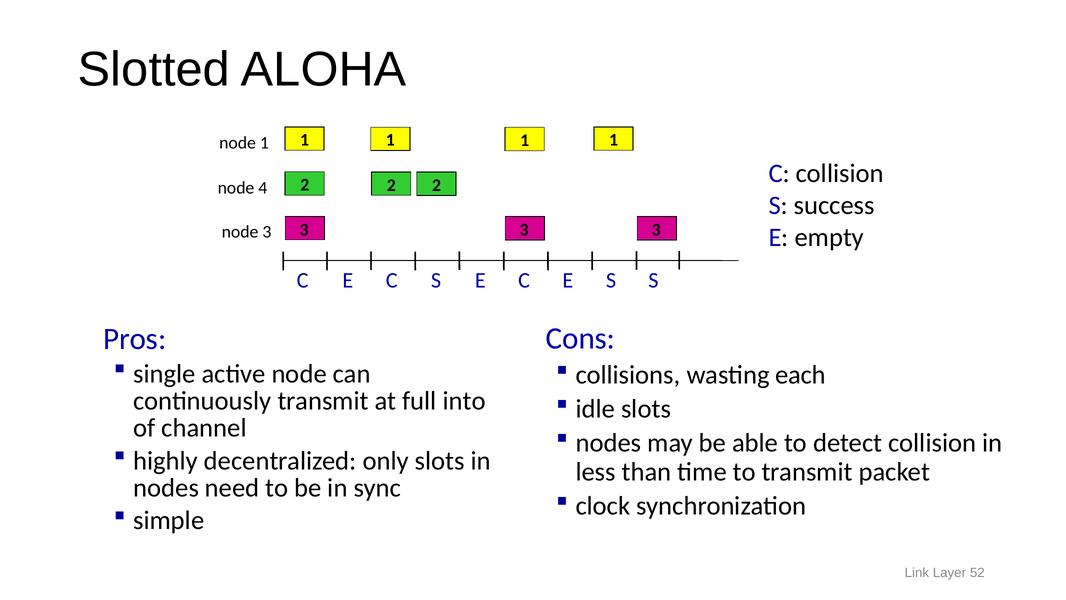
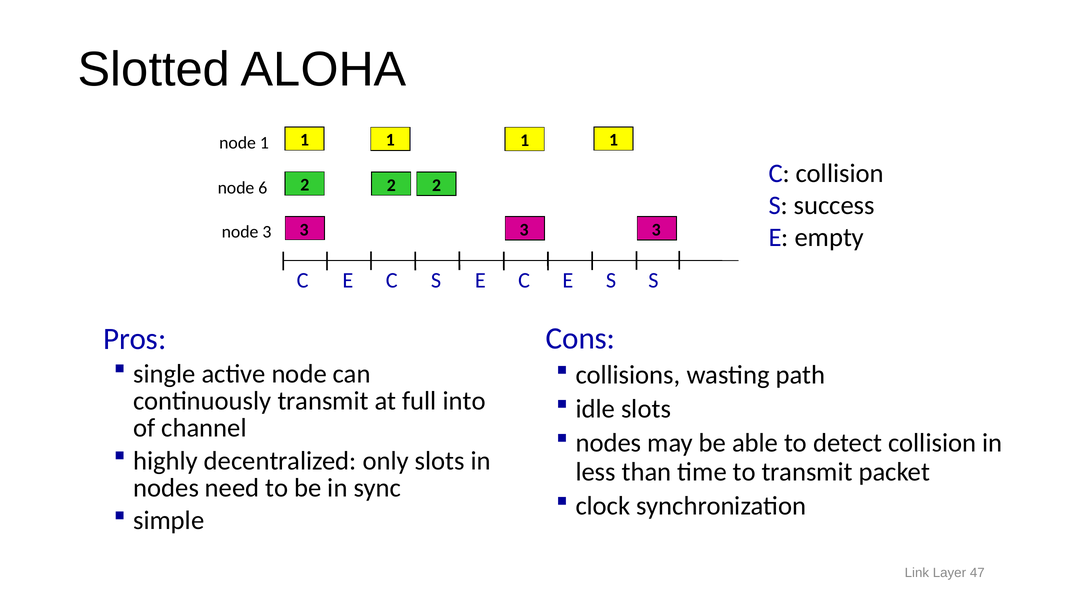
4: 4 -> 6 (263, 188)
each: each -> path (800, 375)
52: 52 -> 47 (977, 573)
